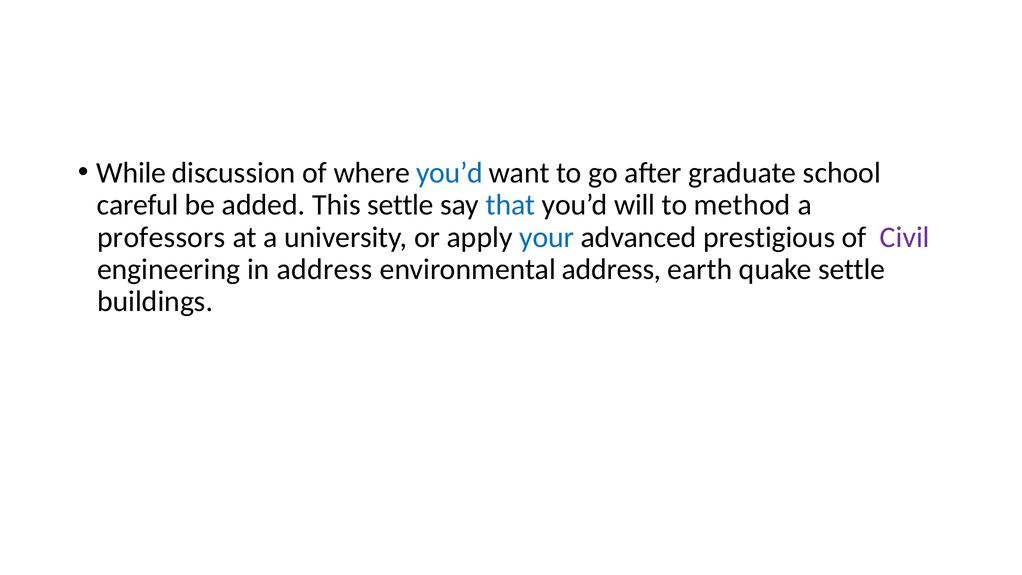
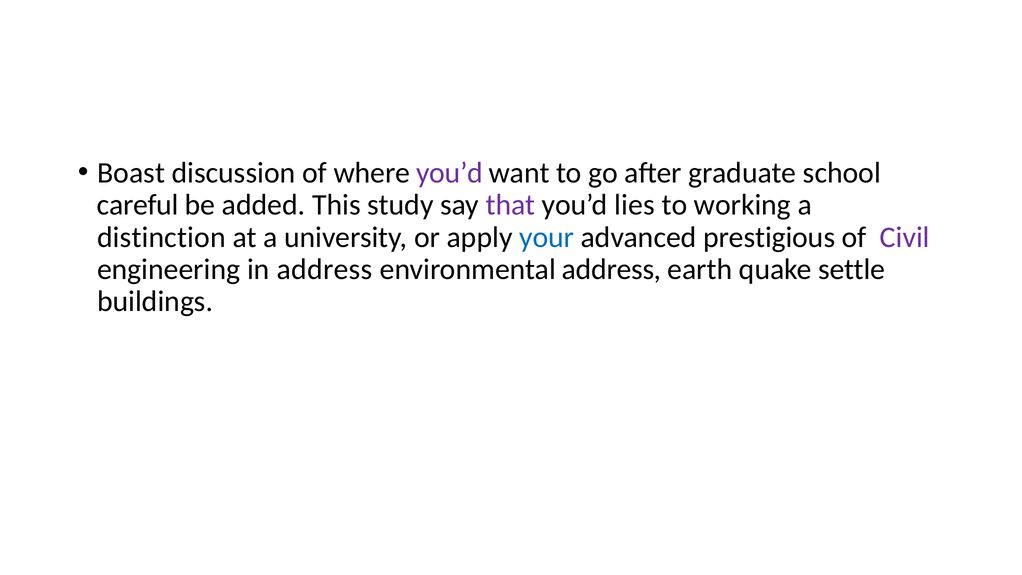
While: While -> Boast (131, 173)
you’d colour: blue -> purple (450, 173)
This settle: settle -> study (400, 205)
that colour: blue -> purple (510, 205)
will: will -> lies (634, 205)
method: method -> working (742, 205)
professors: professors -> distinction (161, 237)
